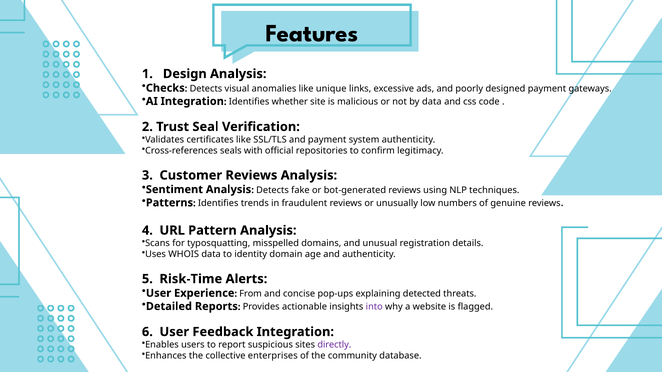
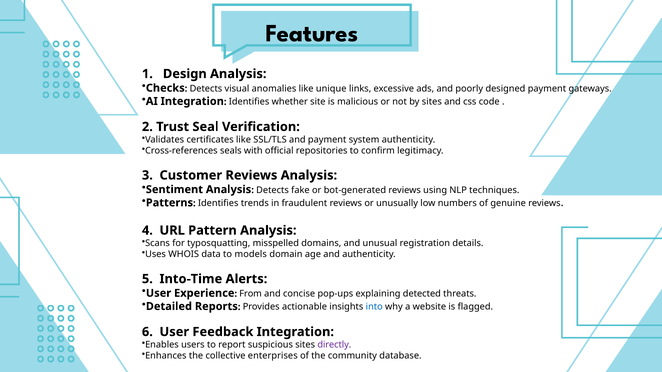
by data: data -> sites (432, 102)
identity: identity -> models (251, 255)
Risk-Time: Risk-Time -> Into-Time (191, 279)
into colour: purple -> blue (374, 307)
